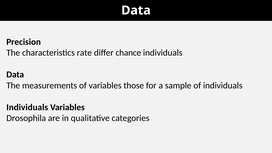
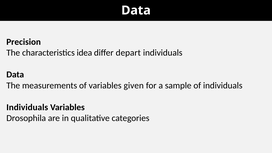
rate: rate -> idea (84, 53)
chance: chance -> depart (128, 53)
those: those -> given (134, 85)
